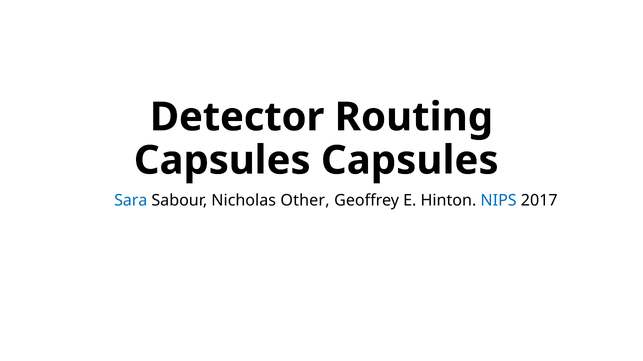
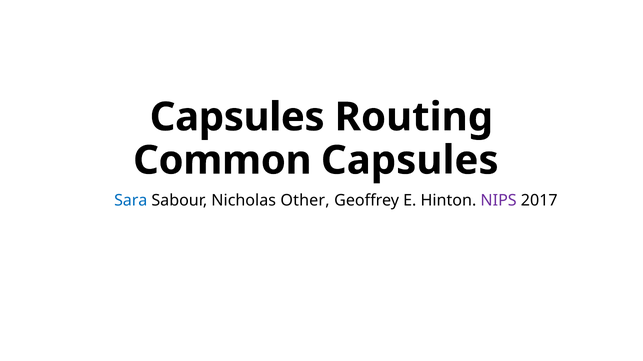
Detector: Detector -> Capsules (237, 117)
Capsules: Capsules -> Common (222, 161)
NIPS colour: blue -> purple (499, 201)
